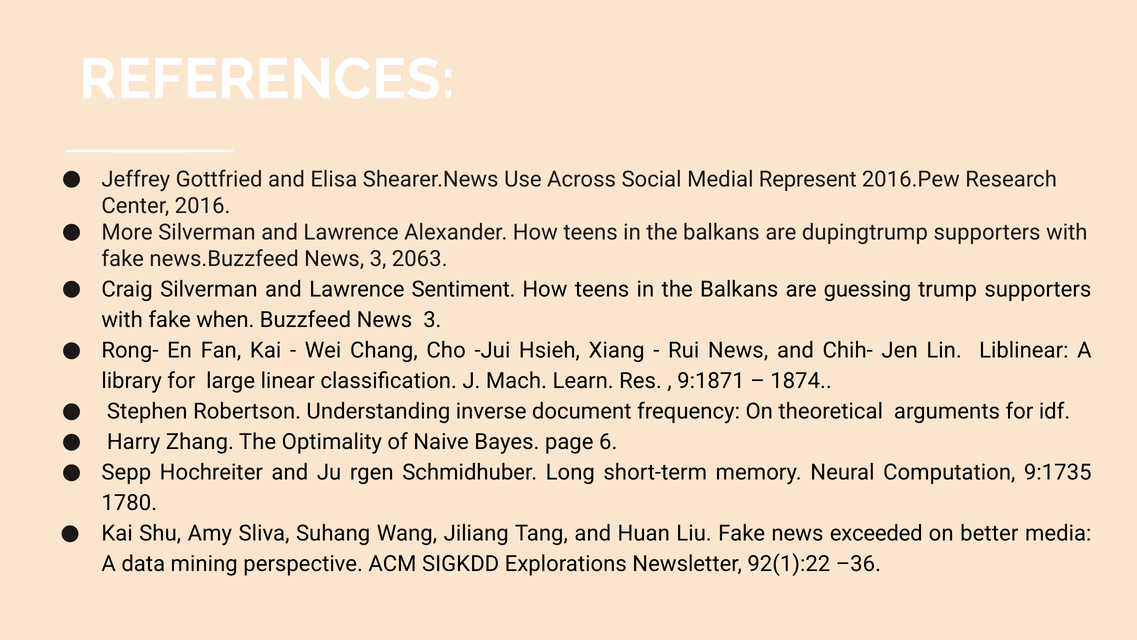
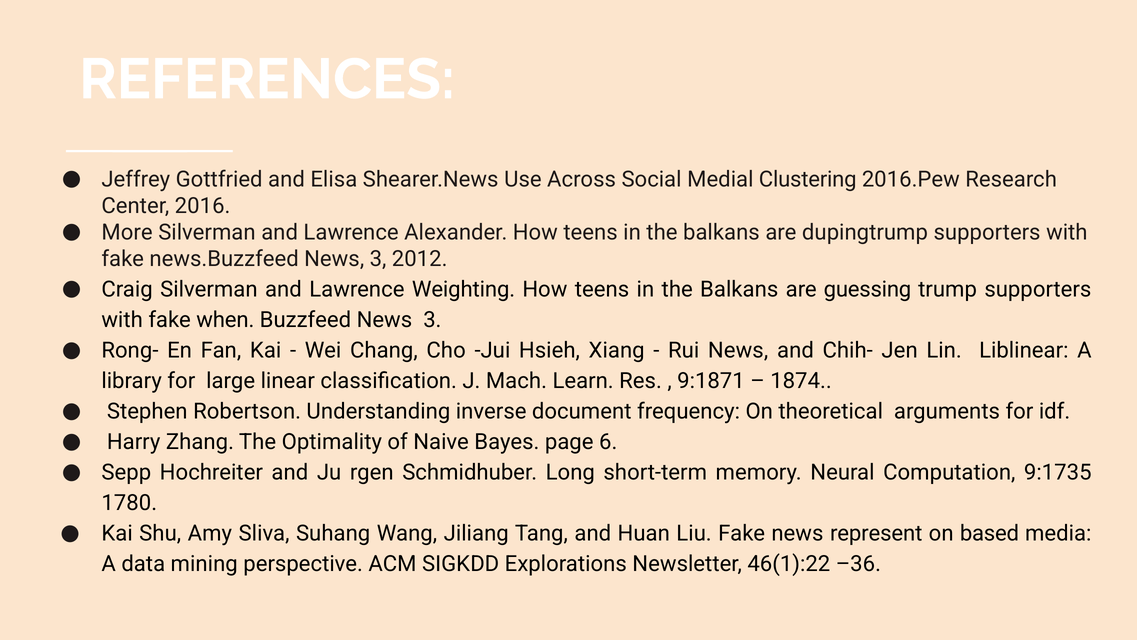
Represent: Represent -> Clustering (808, 179)
2063: 2063 -> 2012 (420, 259)
Sentiment: Sentiment -> Weighting (464, 289)
exceeded: exceeded -> represent (876, 533)
better: better -> based (989, 533)
92(1):22: 92(1):22 -> 46(1):22 (789, 564)
